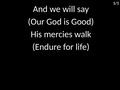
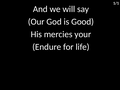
walk: walk -> your (83, 34)
